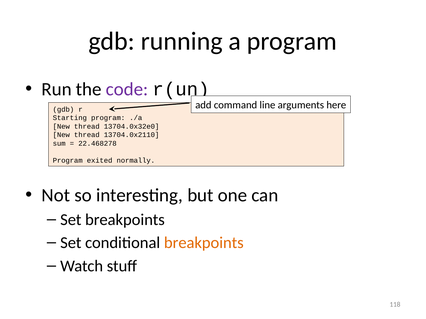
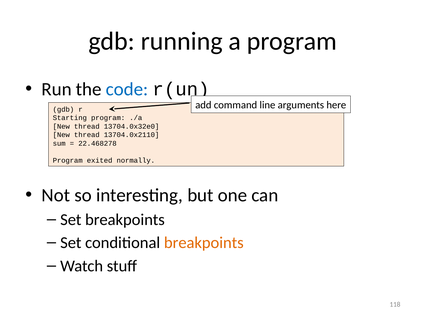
code colour: purple -> blue (127, 89)
